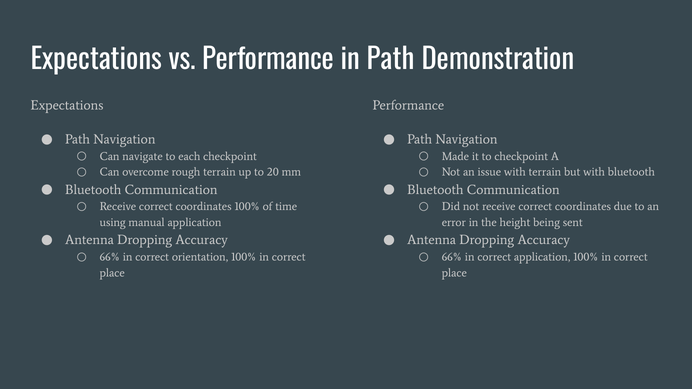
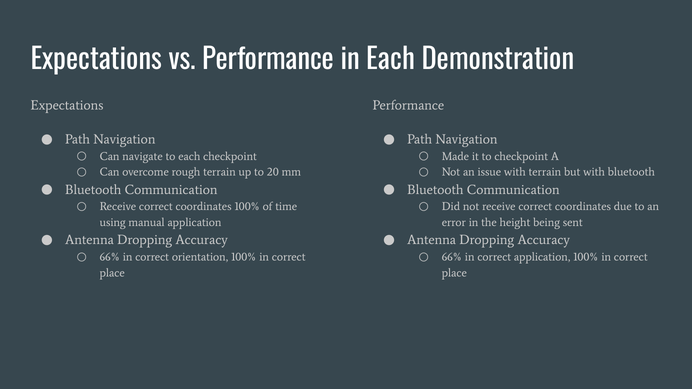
in Path: Path -> Each (391, 60)
